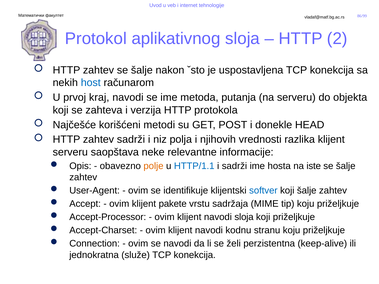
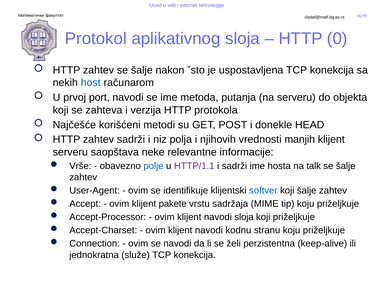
2: 2 -> 0 (337, 39)
kraj: kraj -> port (99, 98)
razlika: razlika -> manjih (300, 140)
Opis: Opis -> Vrše (80, 166)
polje colour: orange -> blue (153, 166)
HTTP/1.1 colour: blue -> purple (194, 166)
iste: iste -> talk (314, 166)
